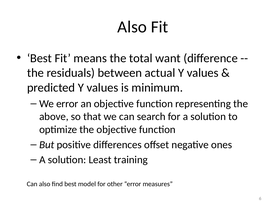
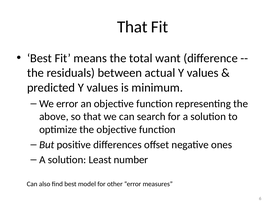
Also: Also -> That (132, 27)
training: training -> number (131, 160)
